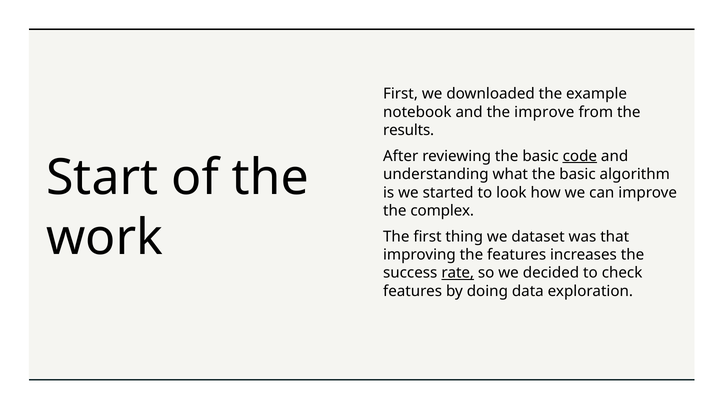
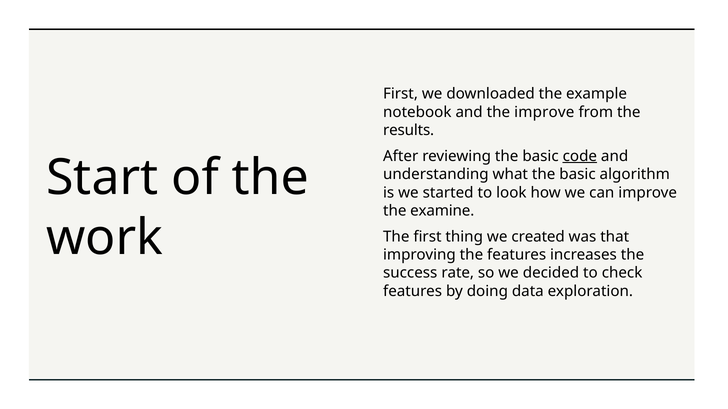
complex: complex -> examine (442, 211)
dataset: dataset -> created (538, 237)
rate underline: present -> none (458, 273)
